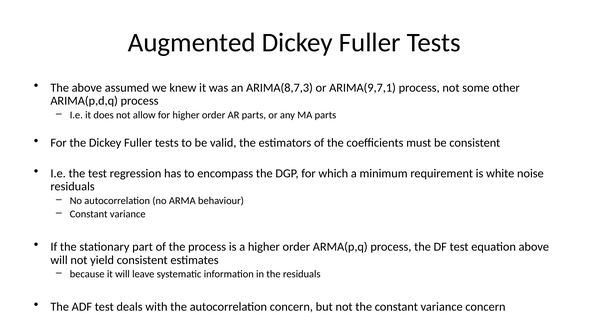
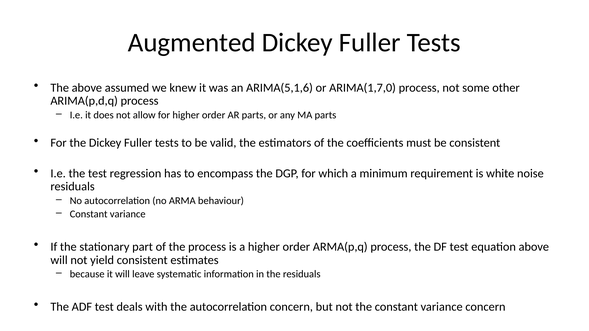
ARIMA(8,7,3: ARIMA(8,7,3 -> ARIMA(5,1,6 (279, 88)
ARIMA(9,7,1: ARIMA(9,7,1 -> ARIMA(1,7,0 (363, 88)
